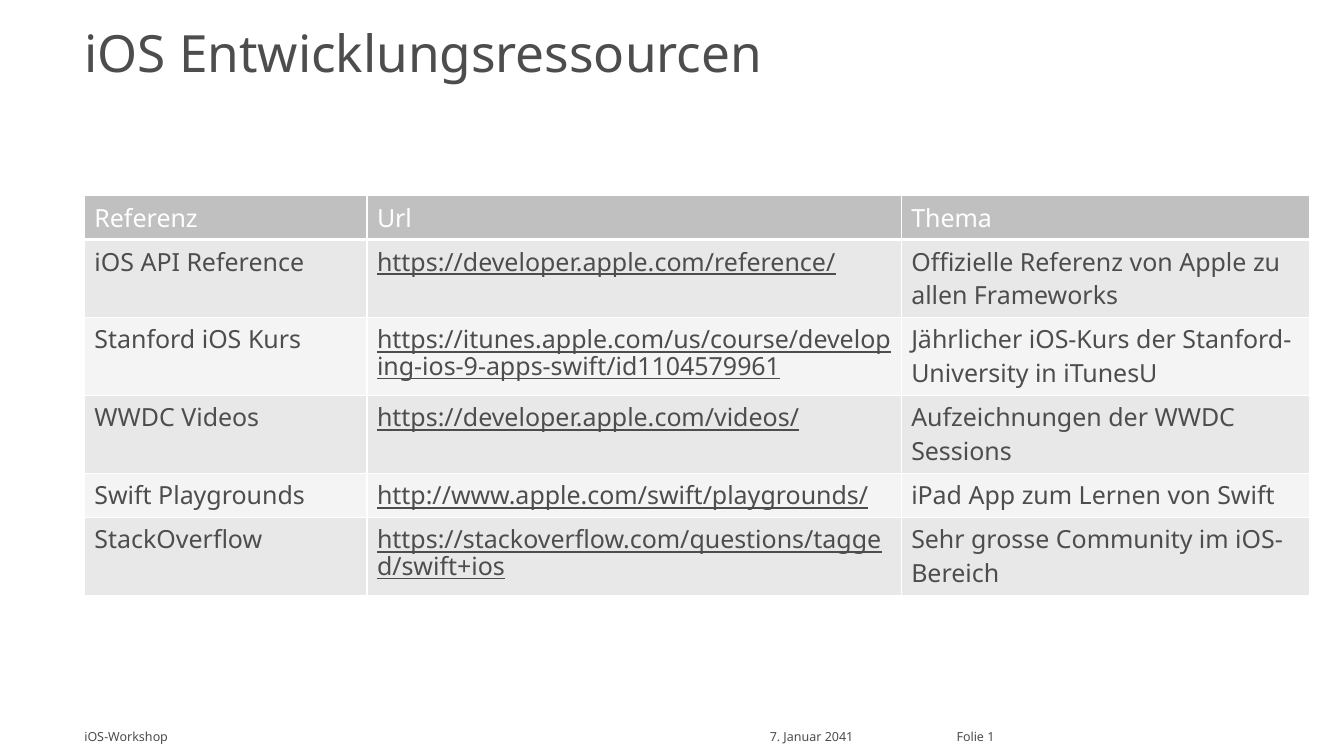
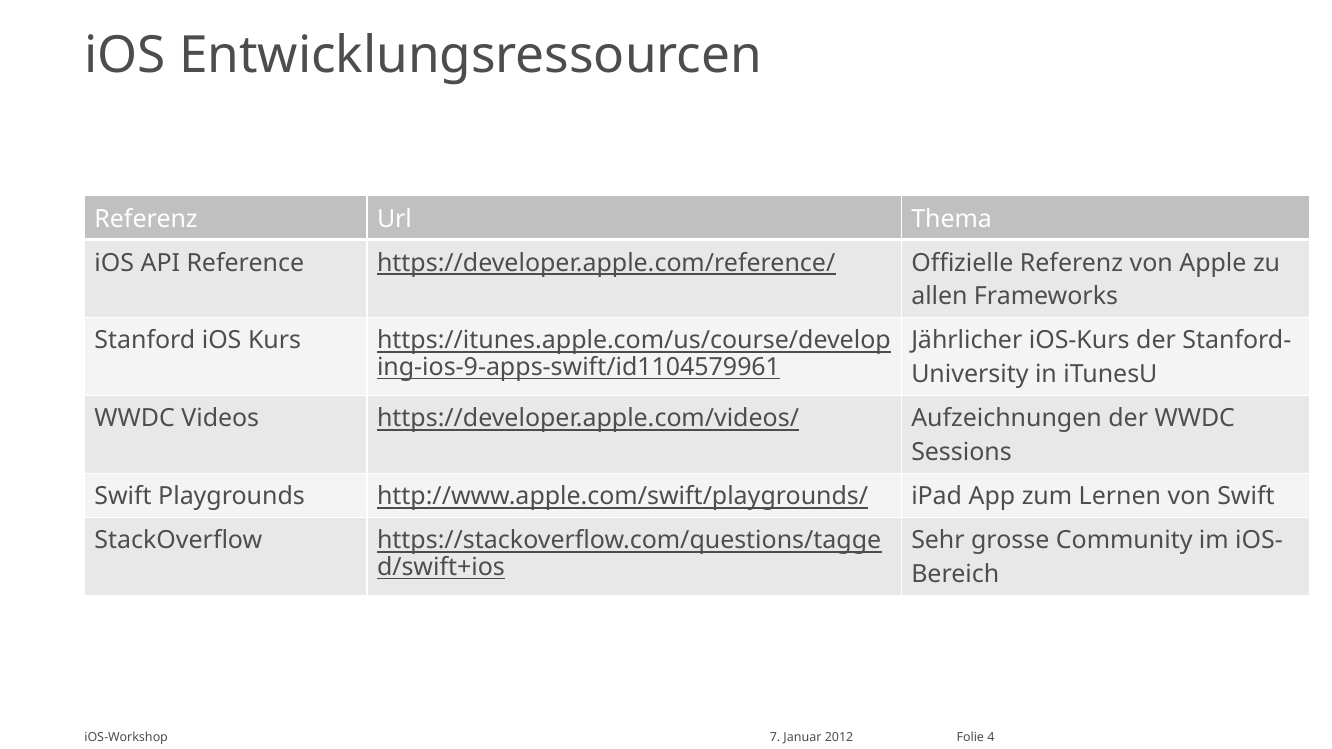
2041: 2041 -> 2012 (839, 737)
1: 1 -> 4 (991, 737)
